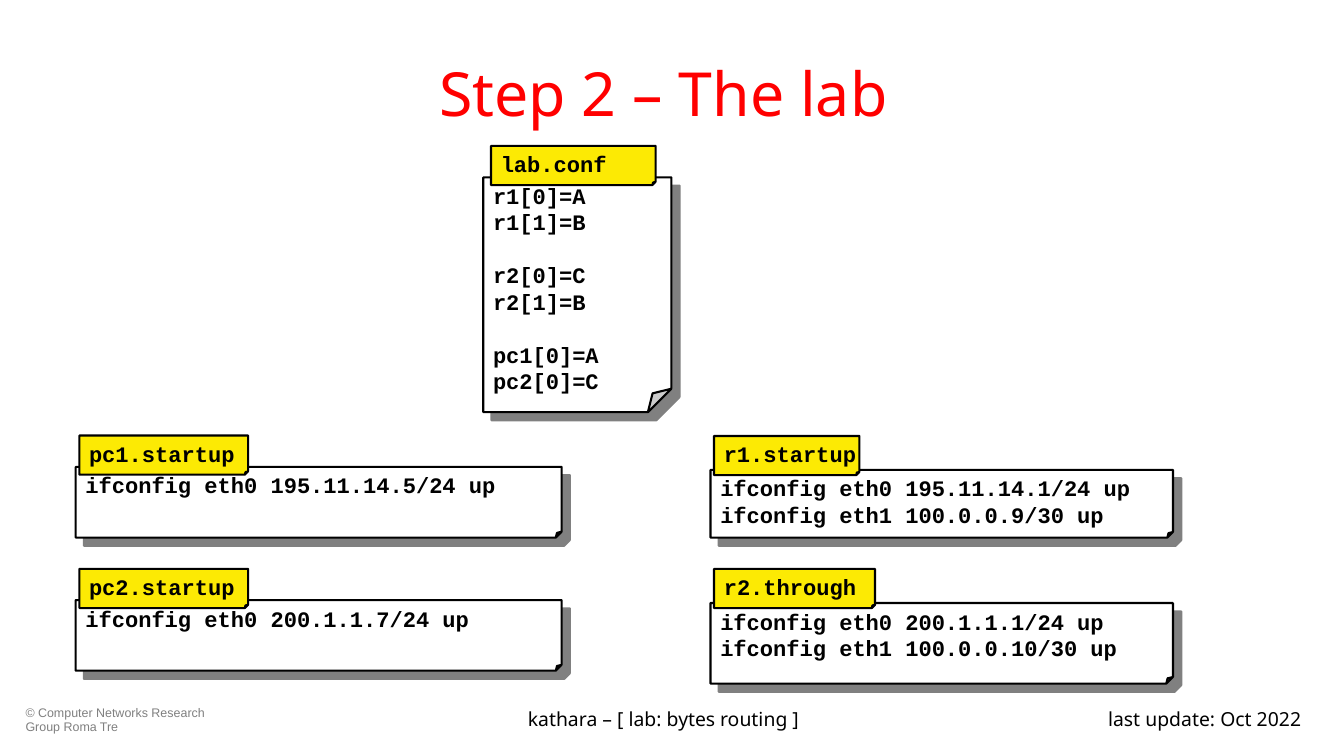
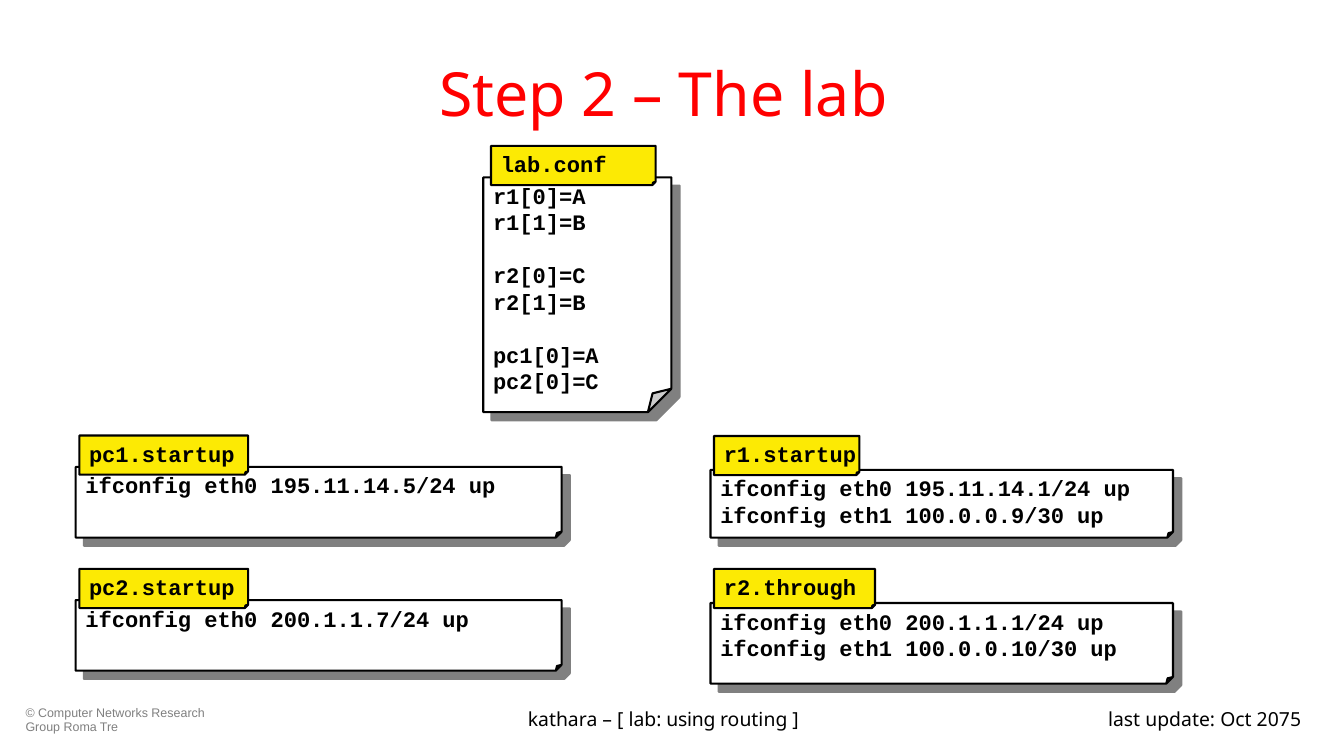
bytes: bytes -> using (691, 720)
2022: 2022 -> 2075 (1279, 720)
